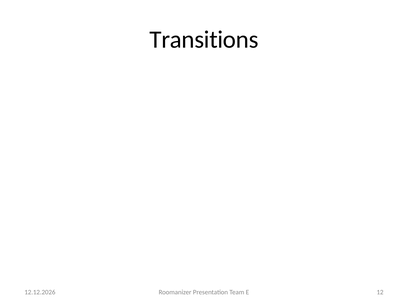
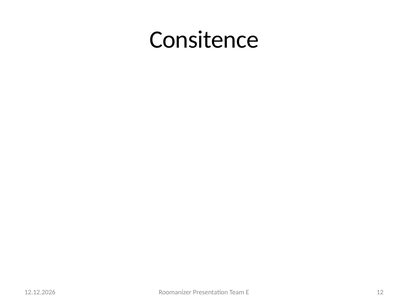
Transitions: Transitions -> Consitence (204, 39)
